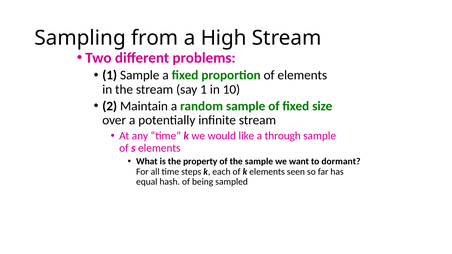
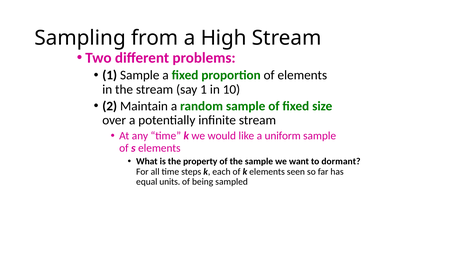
through: through -> uniform (283, 136)
hash: hash -> units (170, 182)
